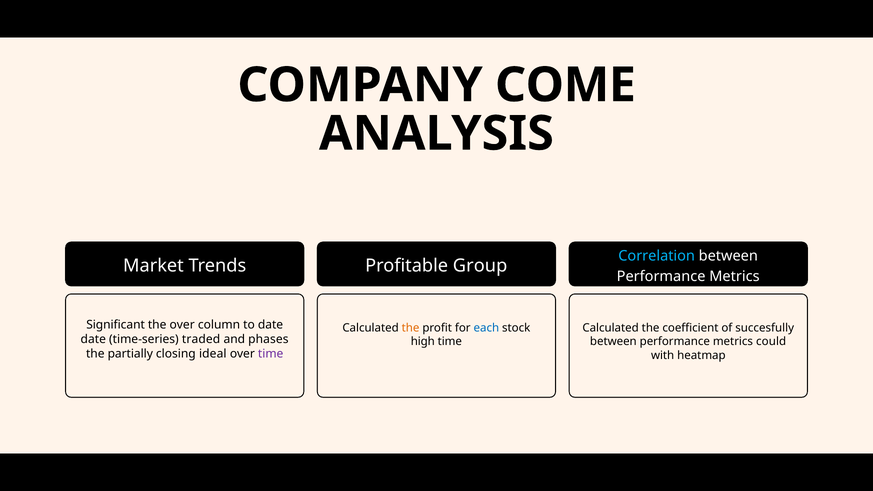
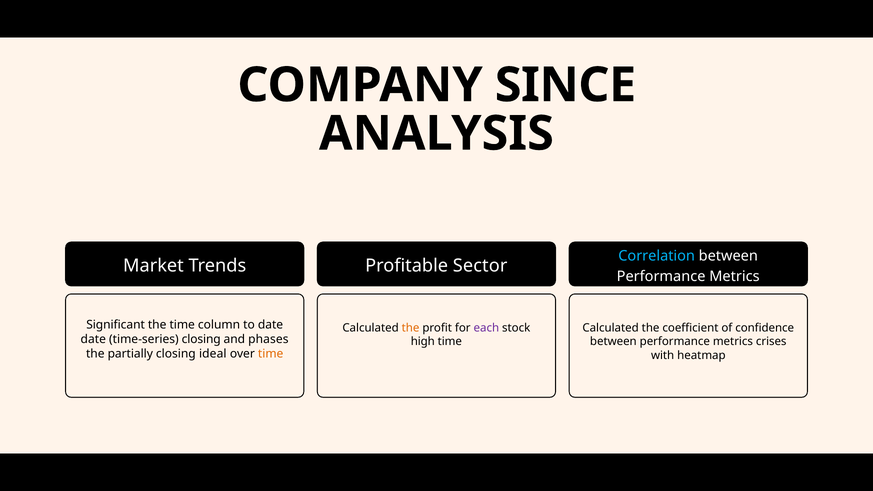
COME: COME -> SINCE (565, 85)
Group: Group -> Sector (480, 266)
the over: over -> time (182, 325)
each colour: blue -> purple (486, 328)
succesfully: succesfully -> confidence (765, 328)
time-series traded: traded -> closing (201, 339)
could: could -> crises (771, 342)
time colour: purple -> orange (271, 354)
